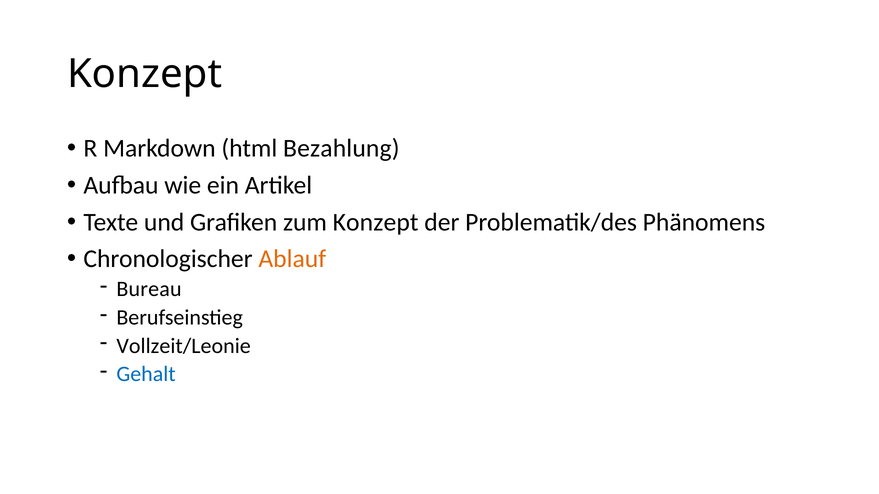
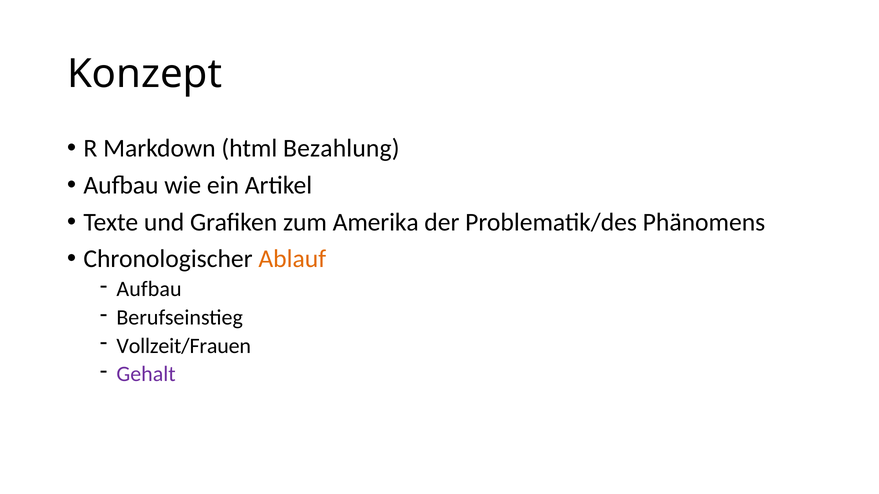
zum Konzept: Konzept -> Amerika (376, 222)
Bureau: Bureau -> Aufbau (149, 289)
Vollzeit/Leonie: Vollzeit/Leonie -> Vollzeit/Frauen (184, 346)
Gehalt colour: blue -> purple (146, 374)
